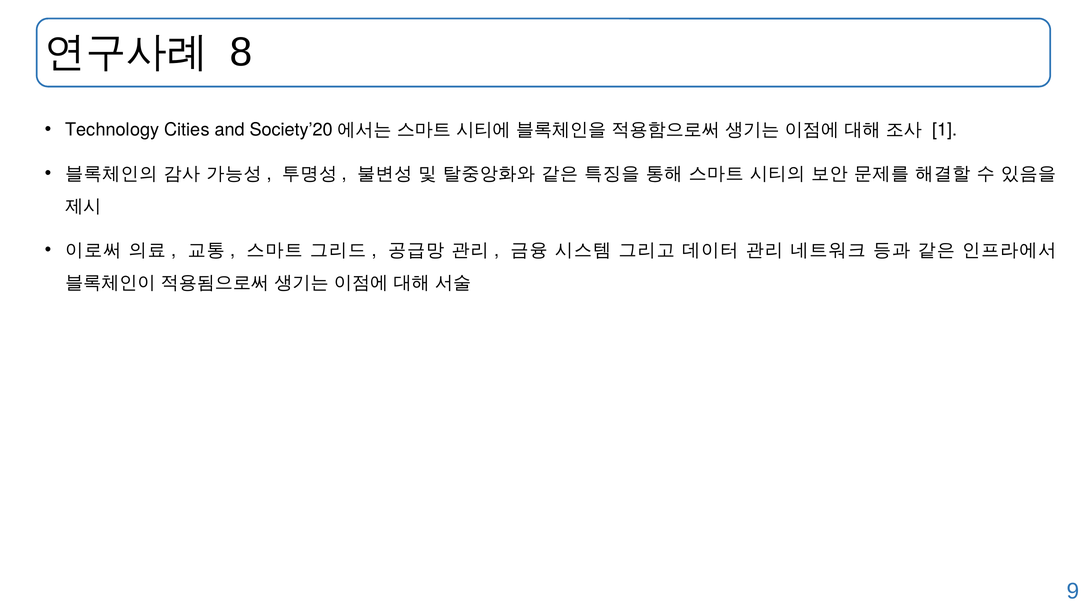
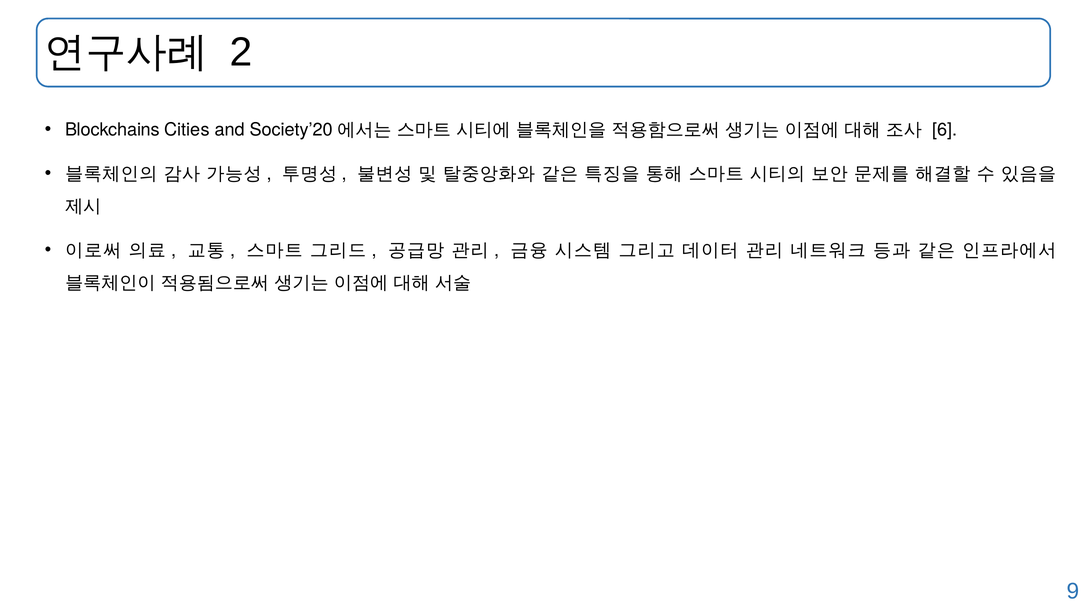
8: 8 -> 2 (241, 52)
Technology: Technology -> Blockchains (112, 130)
1: 1 -> 6 (945, 130)
